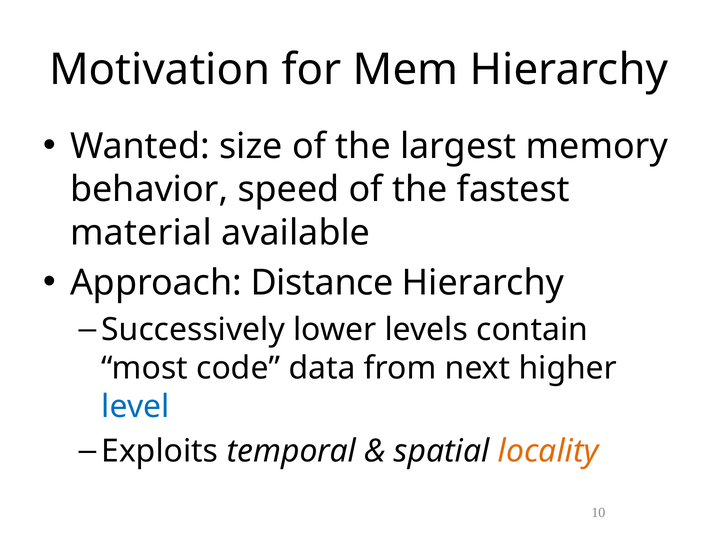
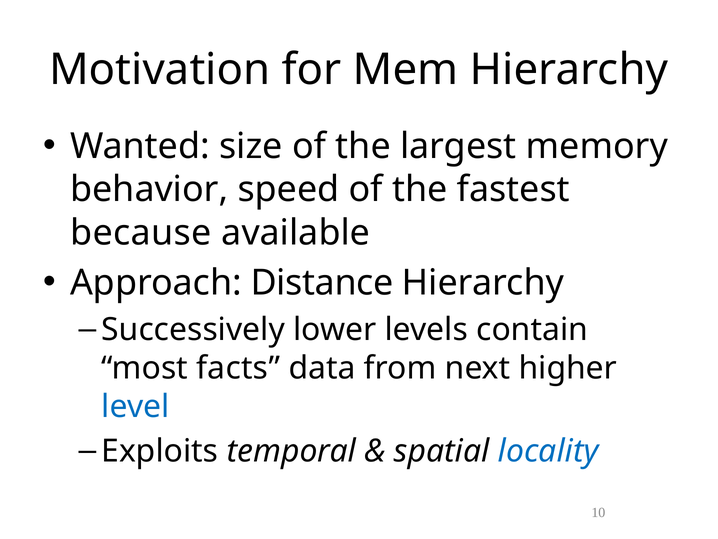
material: material -> because (141, 232)
code: code -> facts (238, 368)
locality colour: orange -> blue (548, 451)
